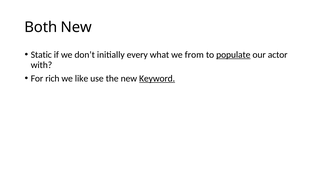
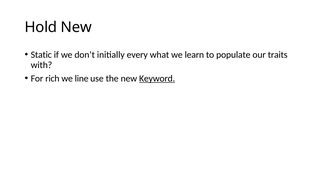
Both: Both -> Hold (41, 27)
from: from -> learn (194, 55)
populate underline: present -> none (233, 55)
actor: actor -> traits (278, 55)
like: like -> line (82, 79)
